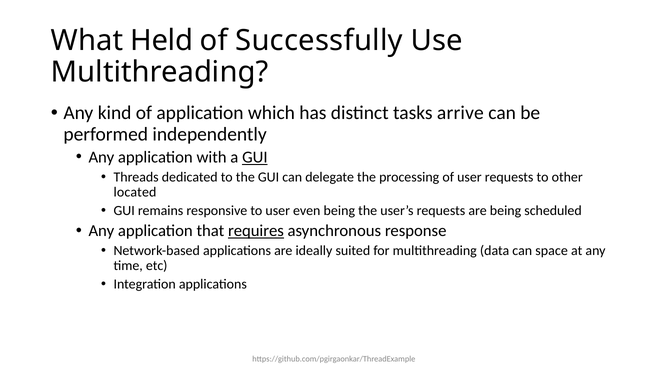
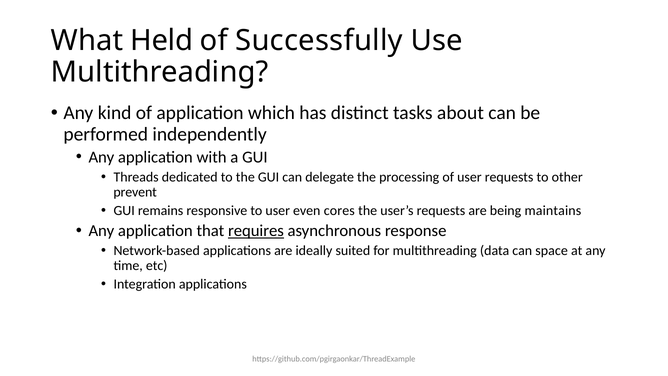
arrive: arrive -> about (460, 113)
GUI underline: present -> none (255, 157)
located: located -> prevent (135, 192)
even being: being -> cores (339, 211)
scheduled: scheduled -> maintains (553, 211)
